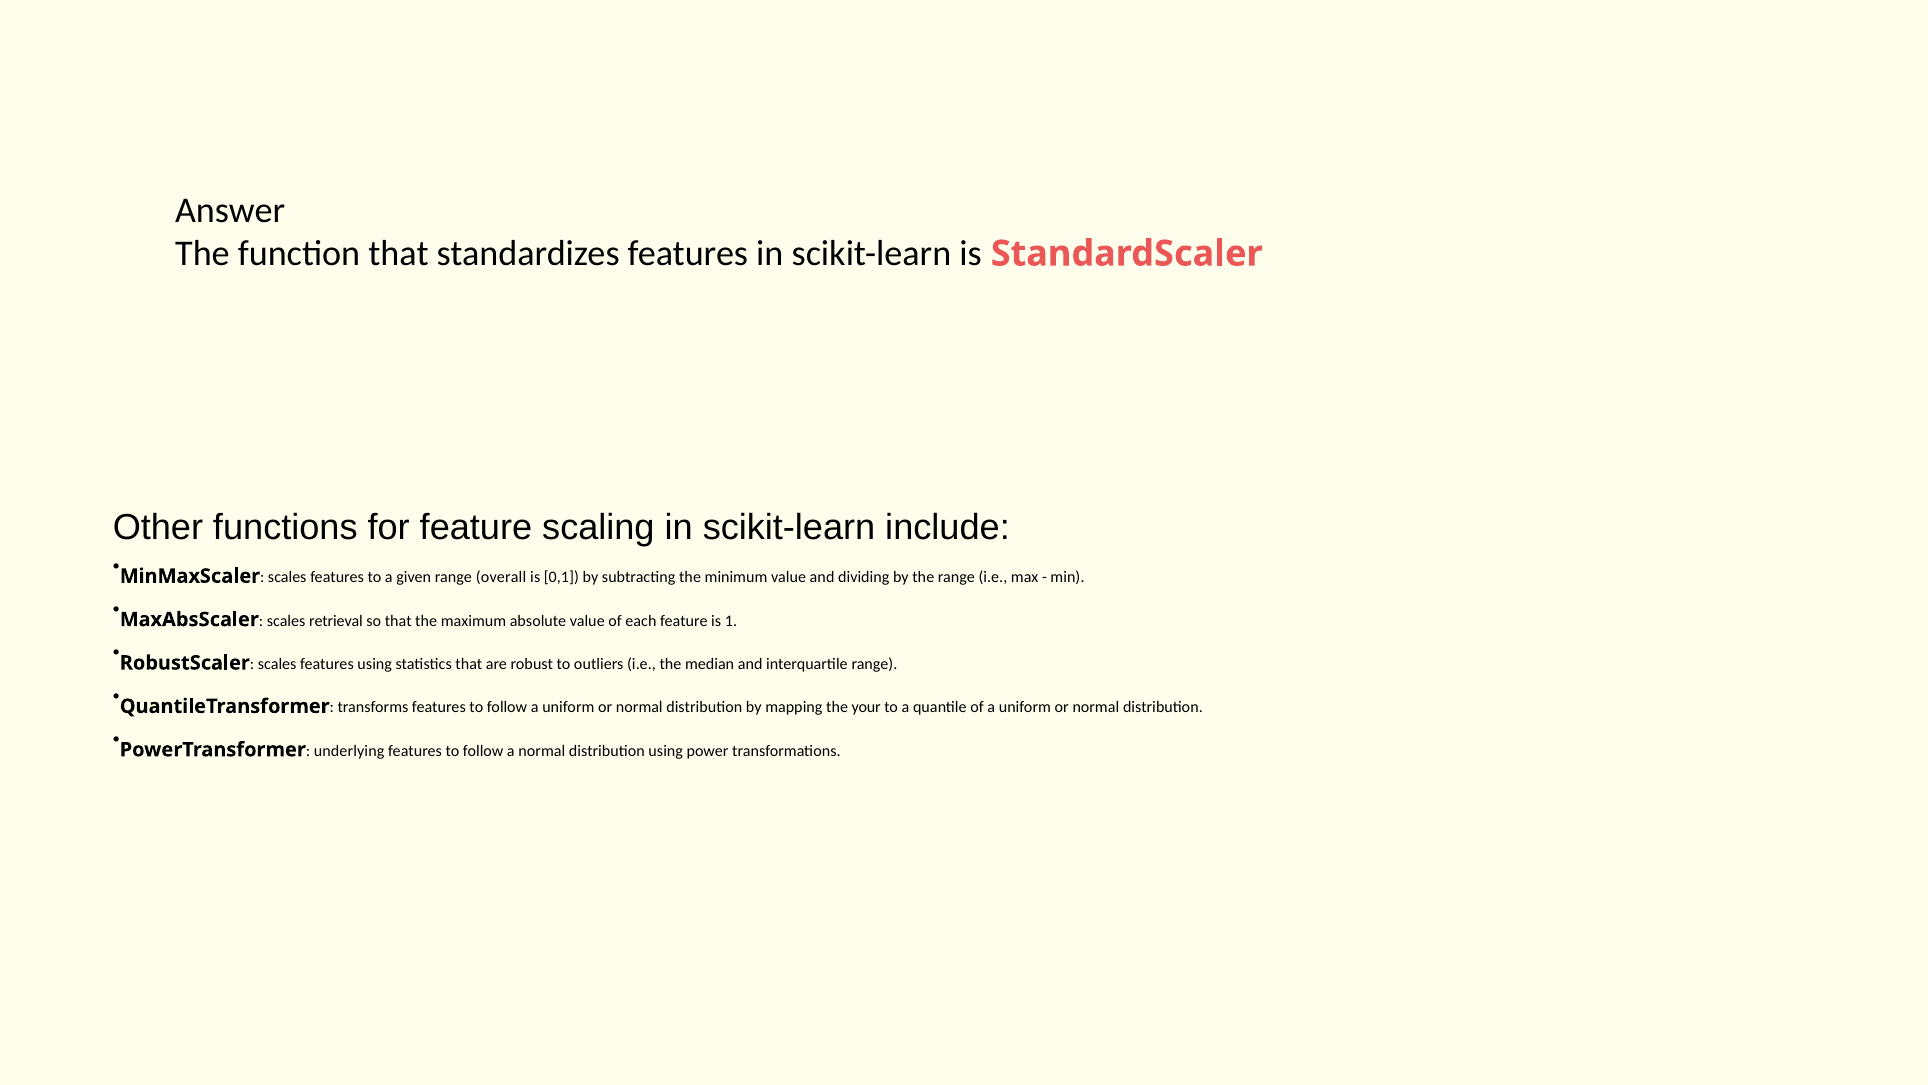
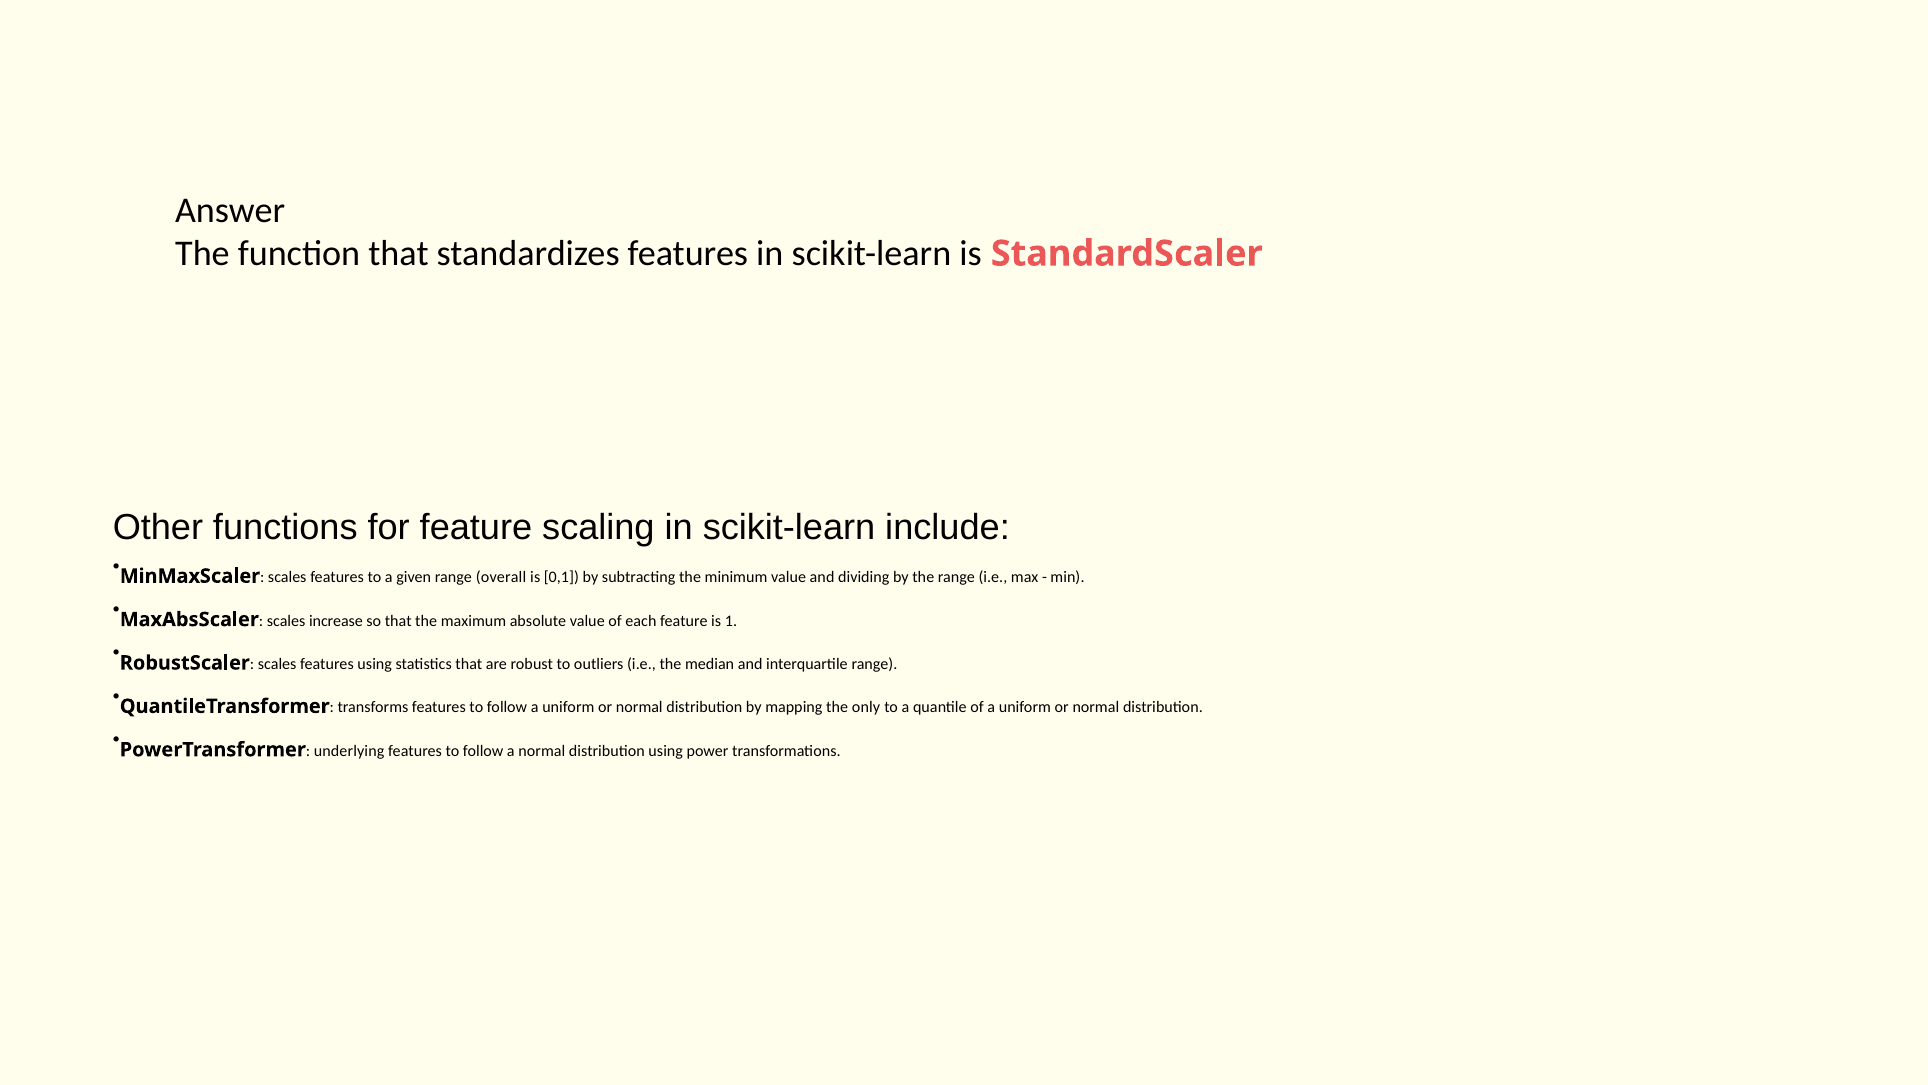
retrieval: retrieval -> increase (336, 621)
your: your -> only (866, 707)
